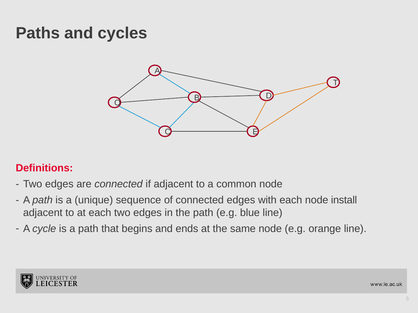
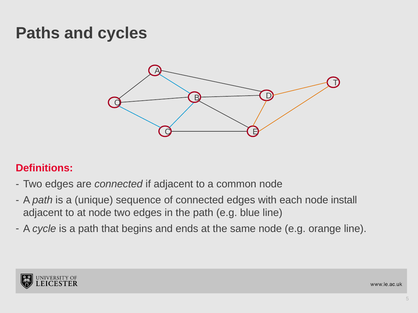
at each: each -> node (100, 213)
